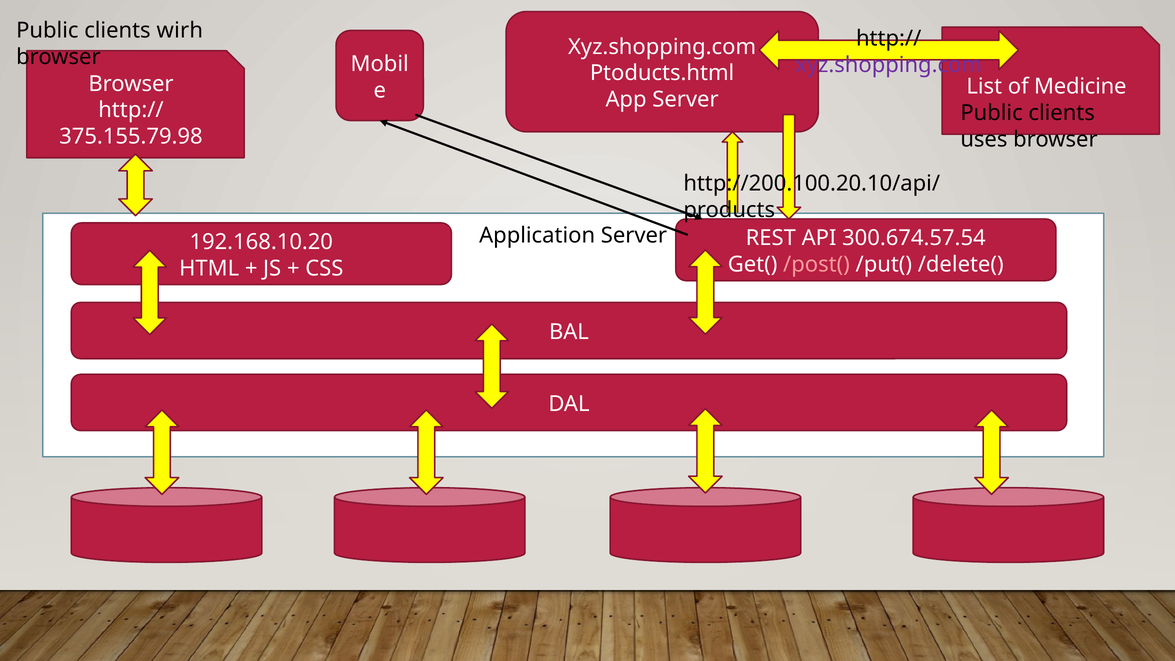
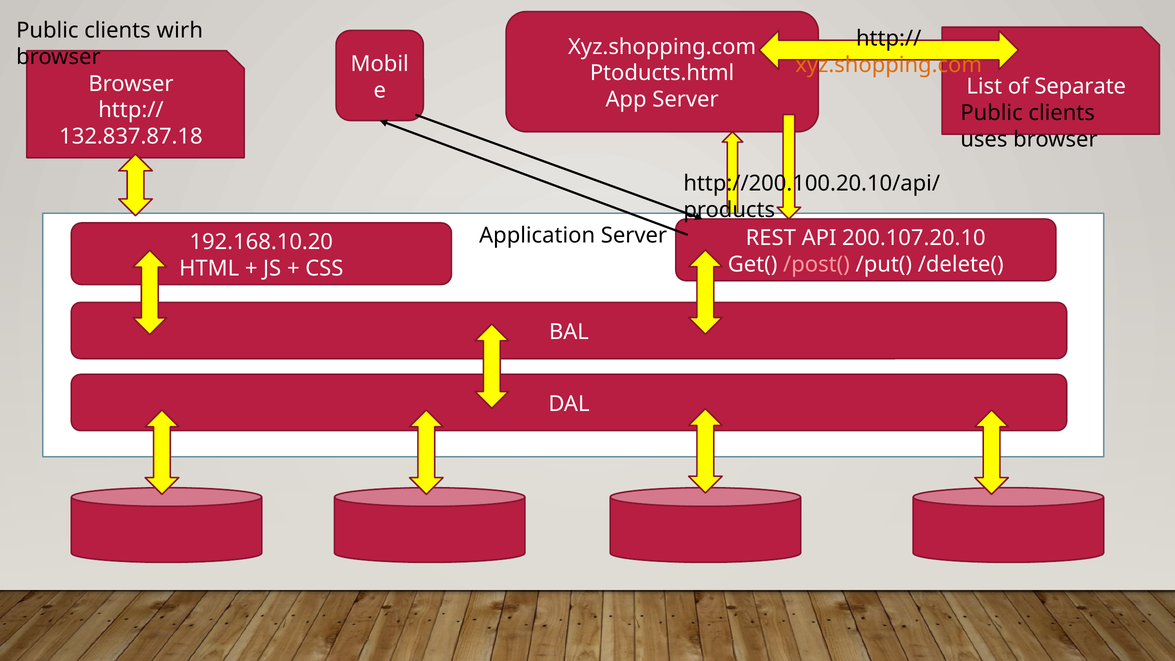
xyz.shopping.com colour: purple -> orange (889, 65)
Medicine: Medicine -> Separate (1080, 87)
375.155.79.98: 375.155.79.98 -> 132.837.87.18 (131, 137)
300.674.57.54: 300.674.57.54 -> 200.107.20.10 (914, 238)
